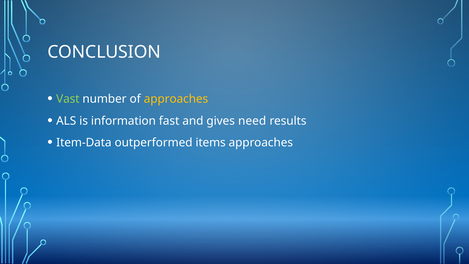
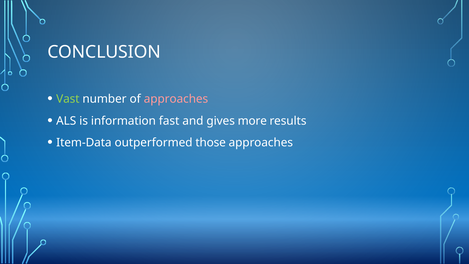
approaches colour: yellow -> pink (176, 99)
need: need -> more (252, 121)
items: items -> those (211, 143)
